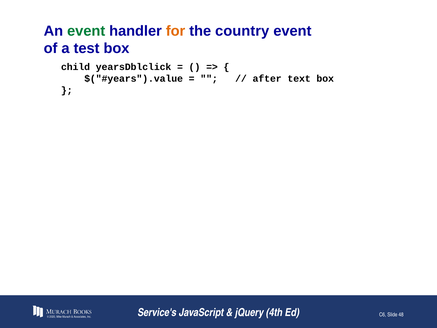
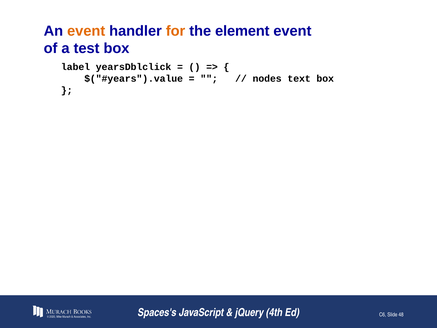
event colour: green -> orange (86, 31)
country: country -> element (242, 31)
child: child -> label (76, 67)
after: after -> nodes (267, 79)
Service's: Service's -> Spaces's (157, 312)
